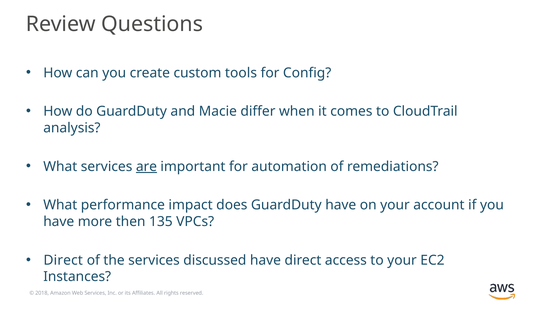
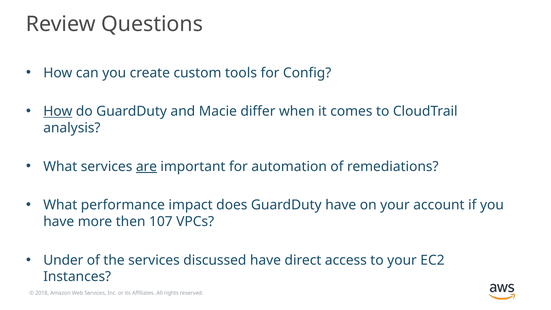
How underline: none -> present (58, 111)
135: 135 -> 107 (161, 222)
Direct: Direct -> Under (63, 260)
